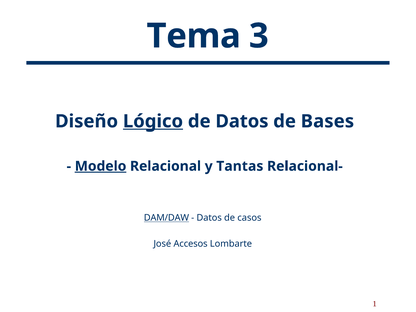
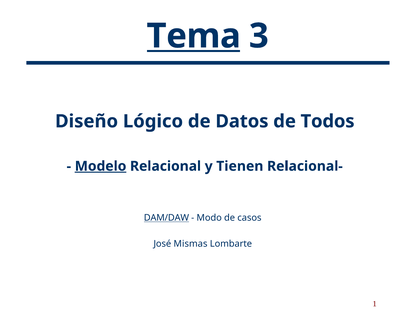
Tema underline: none -> present (194, 36)
Lógico underline: present -> none (153, 121)
Bases: Bases -> Todos (328, 121)
Tantas: Tantas -> Tienen (240, 166)
Datos: Datos -> Modo (209, 218)
Accesos: Accesos -> Mismas (191, 244)
